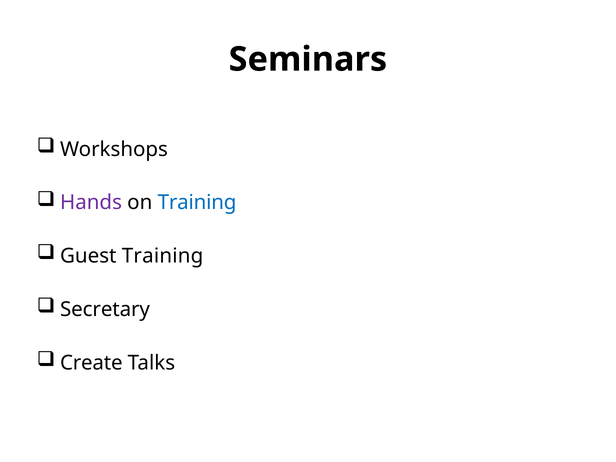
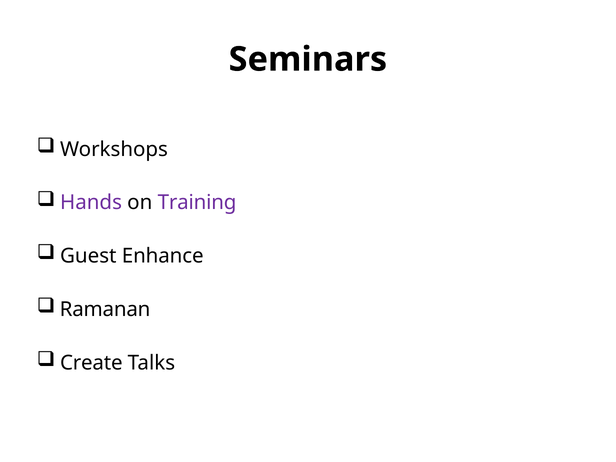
Training colour: blue -> purple (197, 203)
Guest Training: Training -> Enhance (163, 256)
Secretary: Secretary -> Ramanan (105, 309)
